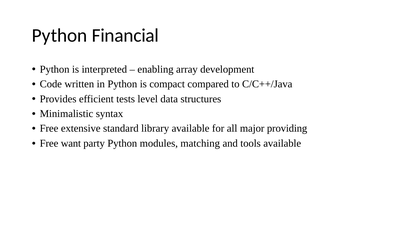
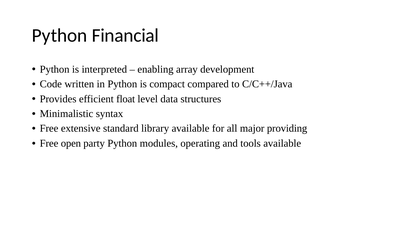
tests: tests -> float (126, 99)
want: want -> open (71, 143)
matching: matching -> operating (200, 143)
